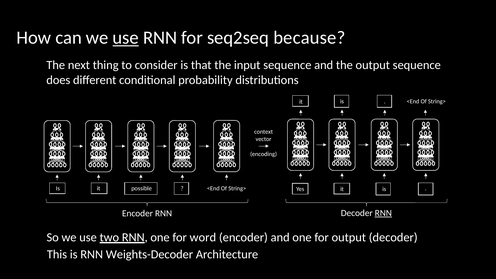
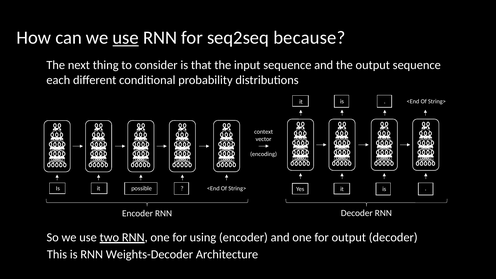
does: does -> each (58, 80)
RNN underline: present -> none (383, 213)
word: word -> using (203, 237)
